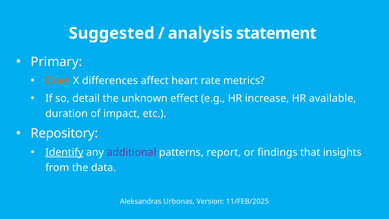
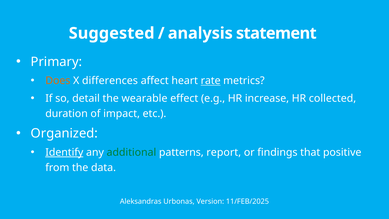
rate underline: none -> present (211, 81)
unknown: unknown -> wearable (144, 98)
available: available -> collected (333, 98)
Repository: Repository -> Organized (64, 133)
additional colour: purple -> green (131, 152)
insights: insights -> positive (342, 152)
